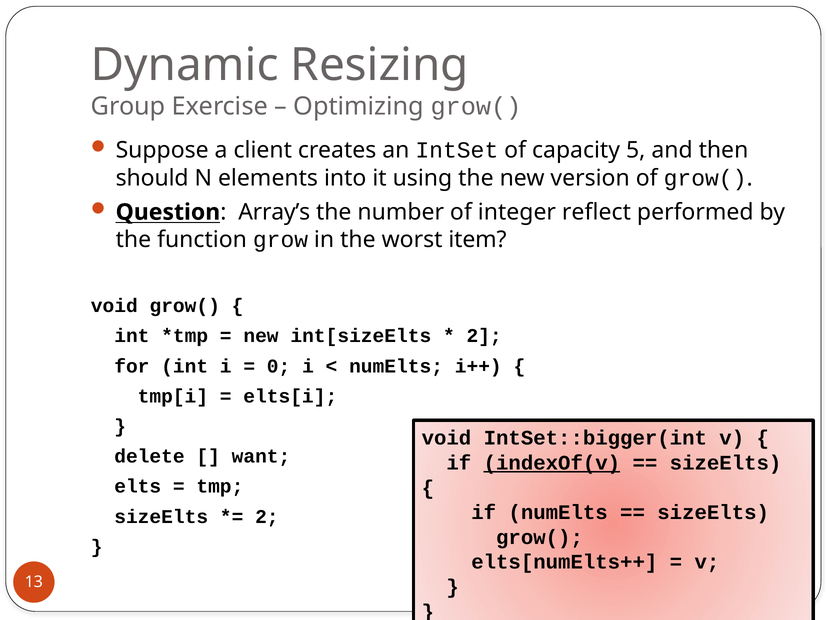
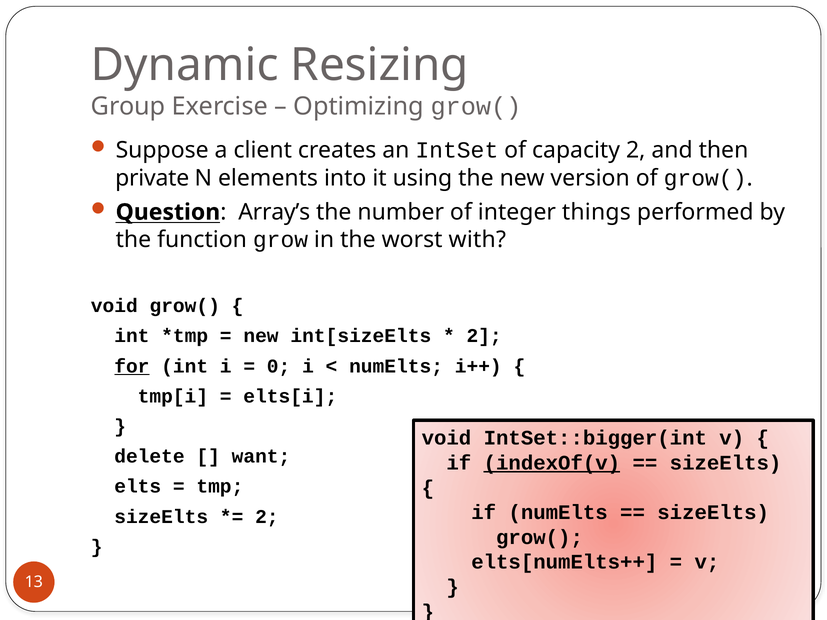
capacity 5: 5 -> 2 (636, 150)
should: should -> private (152, 178)
reflect: reflect -> things (596, 212)
item: item -> with (477, 240)
for underline: none -> present (132, 366)
